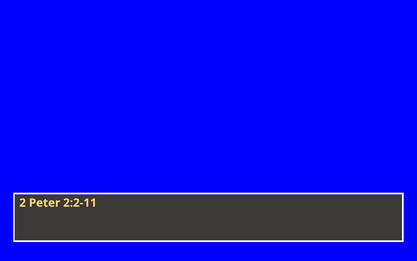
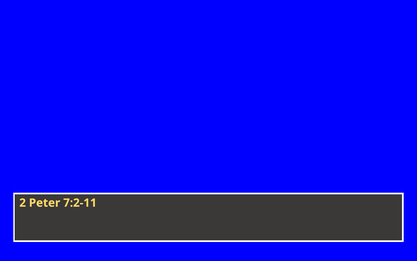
2:2-11: 2:2-11 -> 7:2-11 (80, 203)
